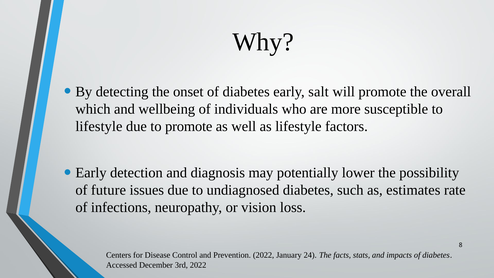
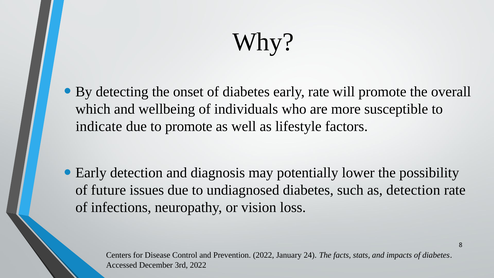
early salt: salt -> rate (319, 92)
lifestyle: lifestyle -> indicate (99, 126)
as estimates: estimates -> detection (413, 190)
